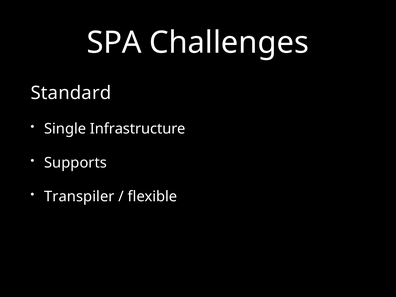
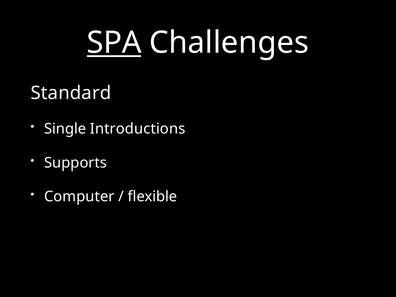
SPA underline: none -> present (114, 43)
Infrastructure: Infrastructure -> Introductions (138, 129)
Transpiler: Transpiler -> Computer (79, 197)
